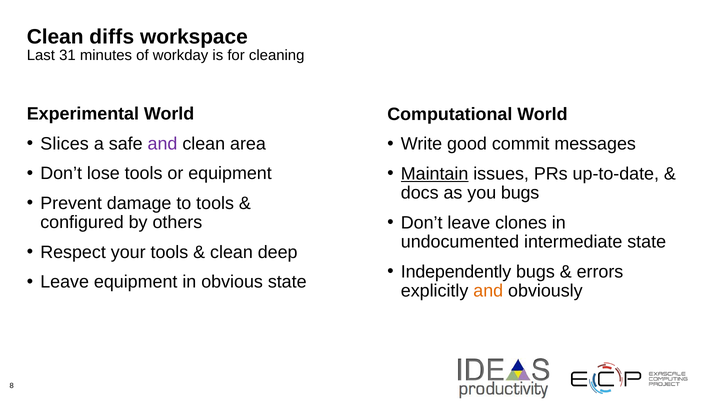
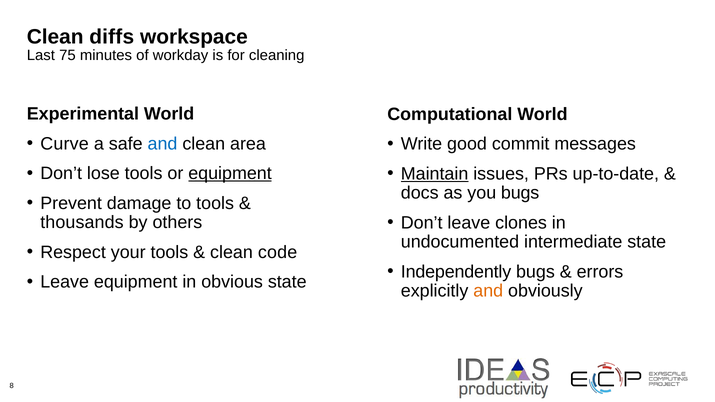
31: 31 -> 75 (67, 55)
Slices: Slices -> Curve (65, 144)
and colour: purple -> blue (163, 144)
equipment underline: none -> present (230, 174)
configured: configured -> thousands (82, 223)
deep: deep -> code (278, 252)
